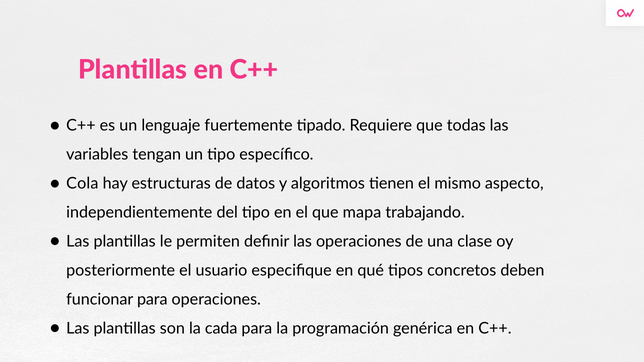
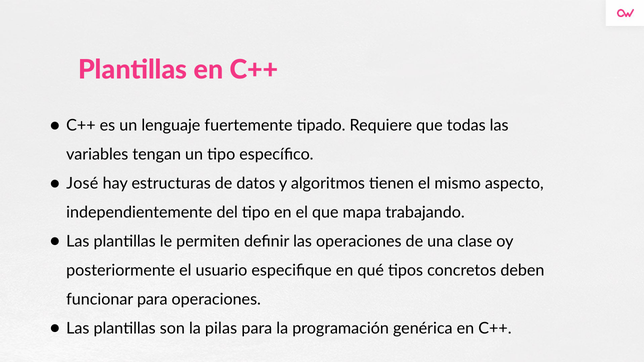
Cola: Cola -> José (82, 184)
cada: cada -> pilas (221, 328)
